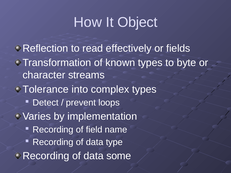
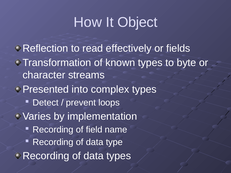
Tolerance: Tolerance -> Presented (46, 90)
data some: some -> types (119, 156)
